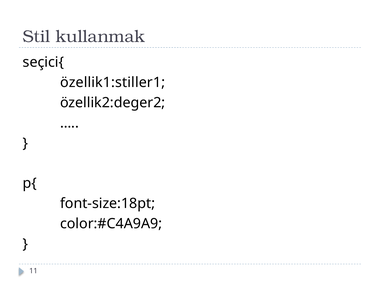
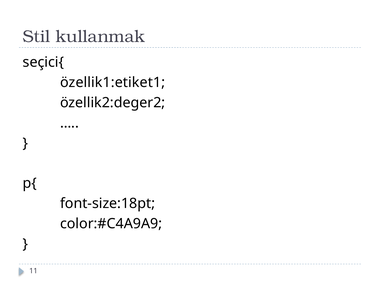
özellik1:stiller1: özellik1:stiller1 -> özellik1:etiket1 (113, 82)
